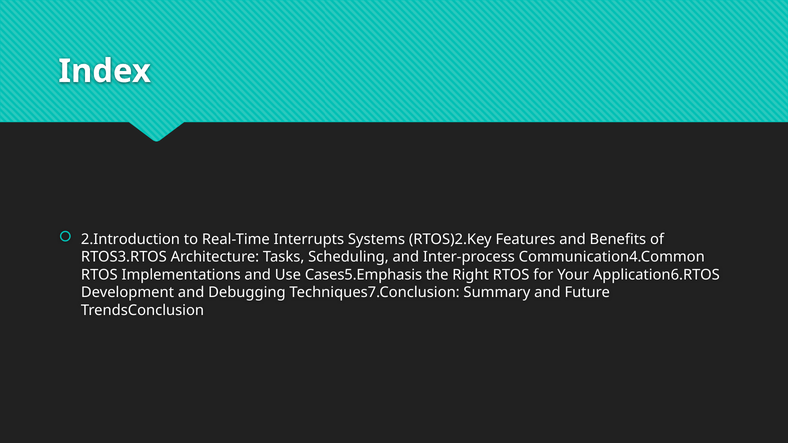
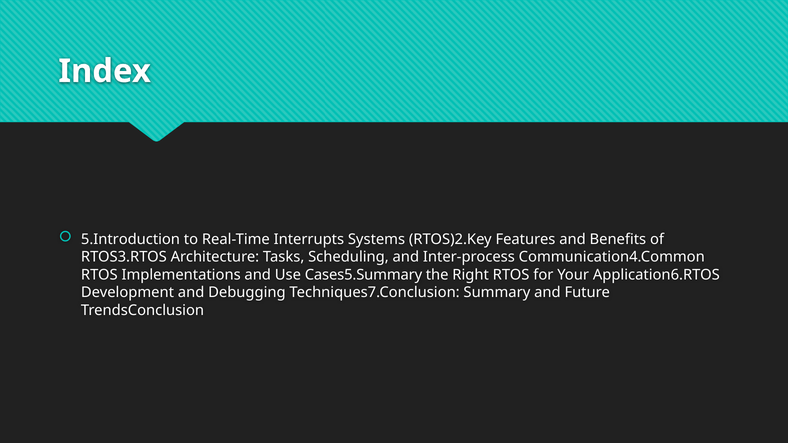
2.Introduction: 2.Introduction -> 5.Introduction (130, 240)
Cases5.Emphasis: Cases5.Emphasis -> Cases5.Summary (363, 275)
